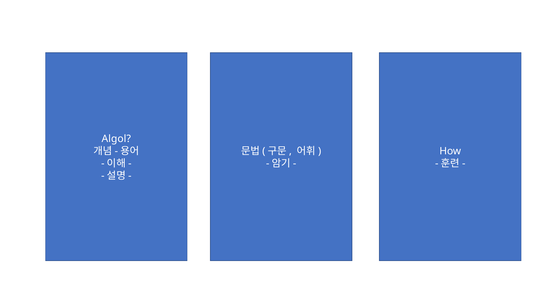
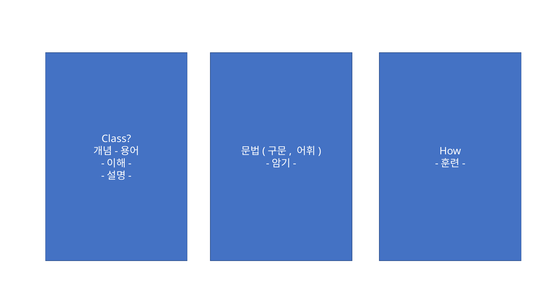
Algol: Algol -> Class (116, 139)
